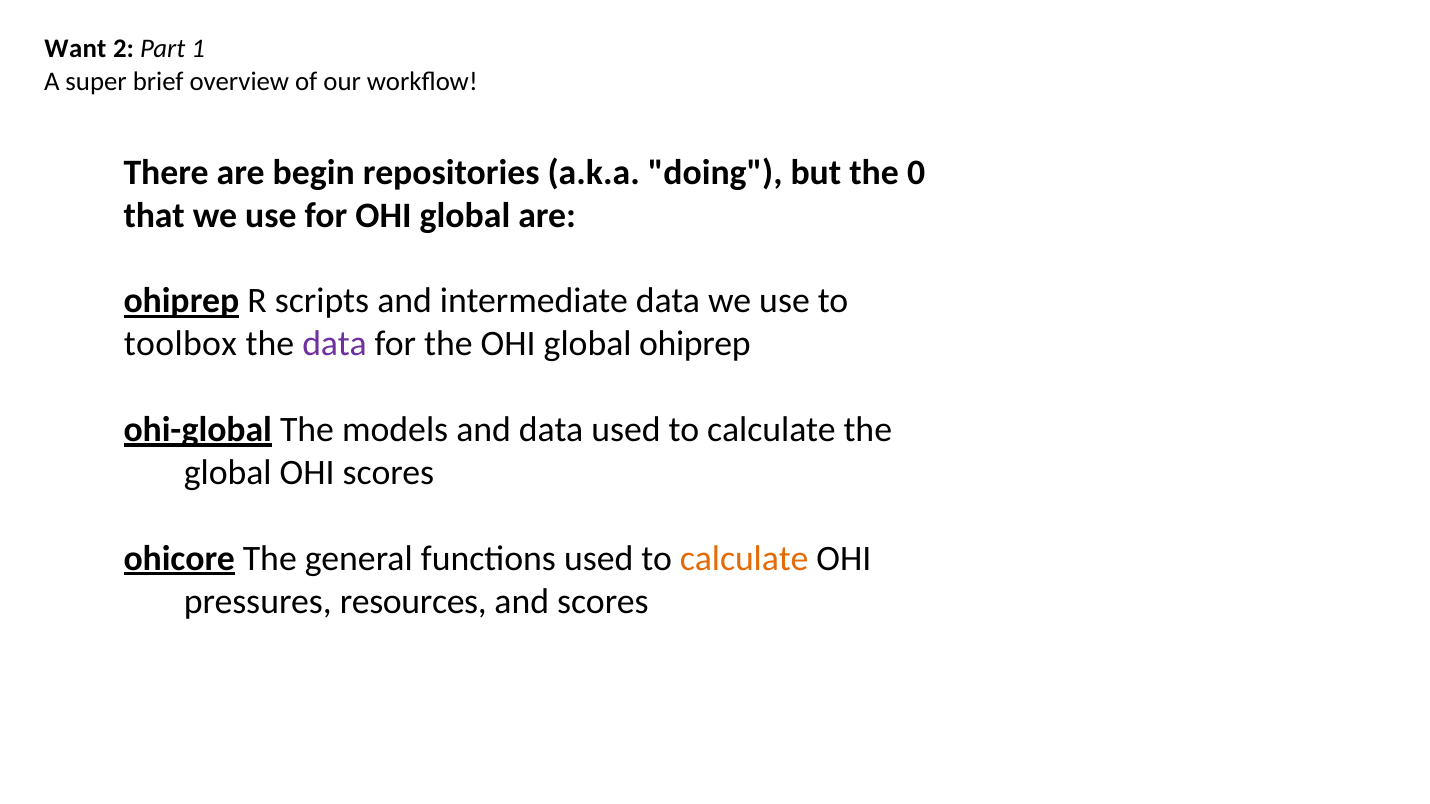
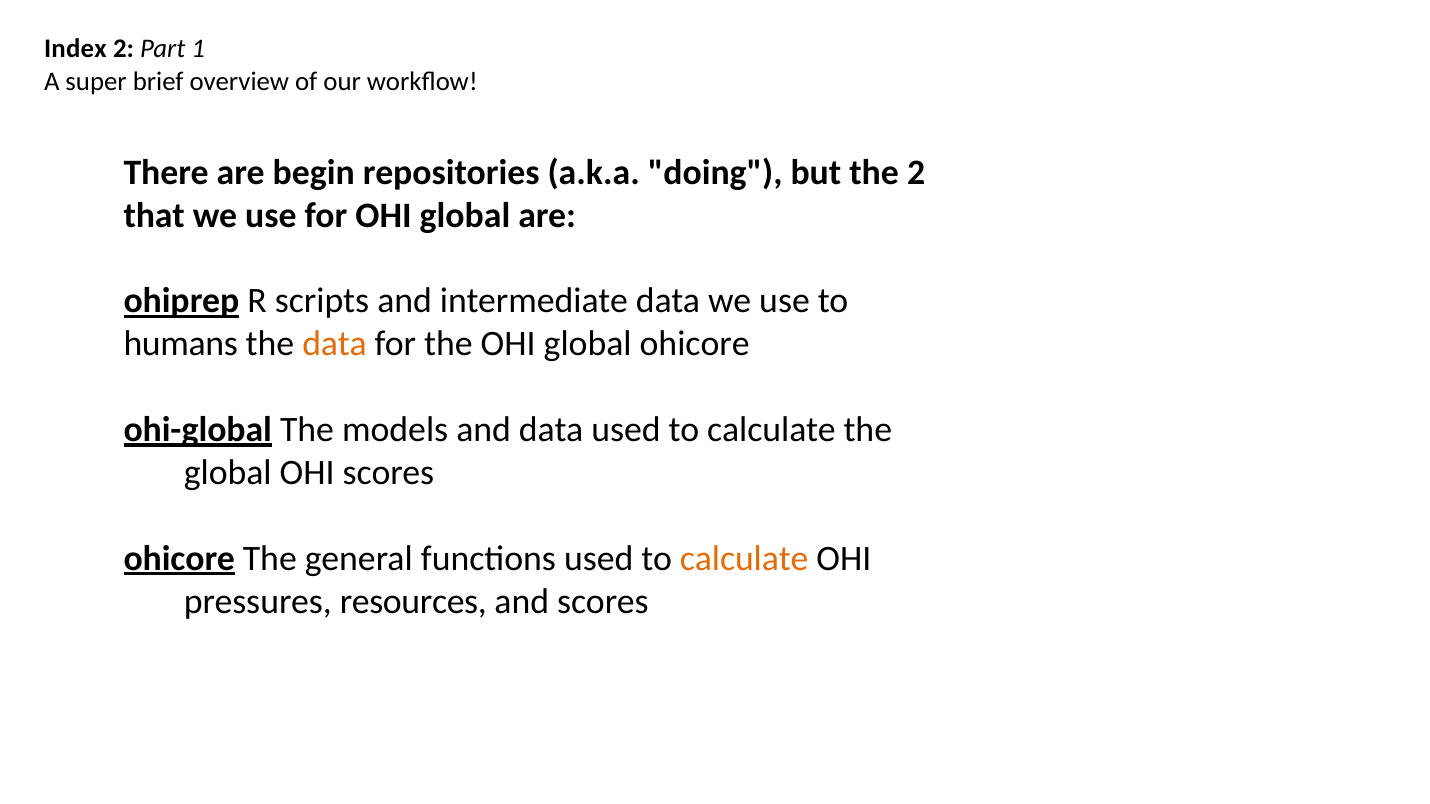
Want: Want -> Index (75, 49)
the 0: 0 -> 2 (916, 173)
toolbox: toolbox -> humans (181, 344)
data colour: purple -> orange (335, 344)
global ohiprep: ohiprep -> ohicore (695, 344)
